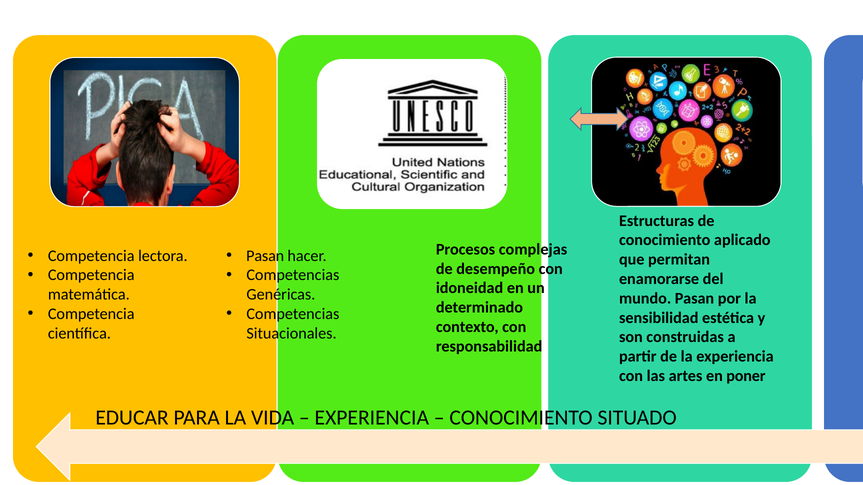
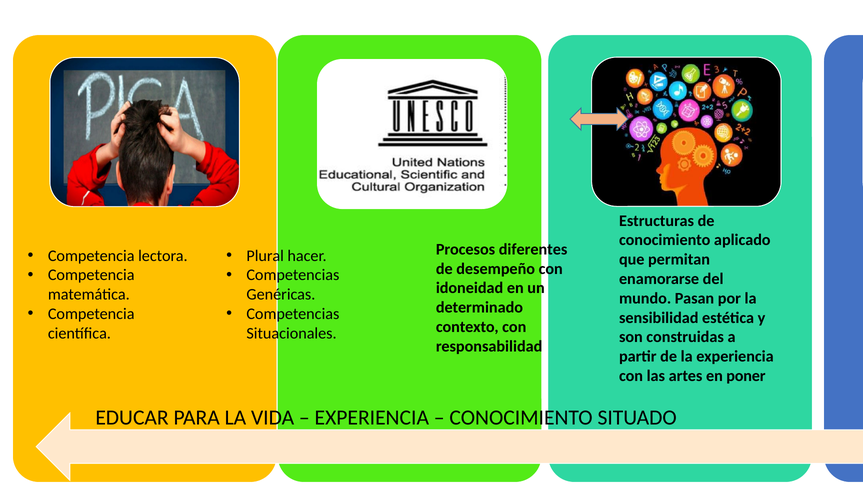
complejas: complejas -> diferentes (533, 250)
Pasan: Pasan -> Plural (265, 256)
